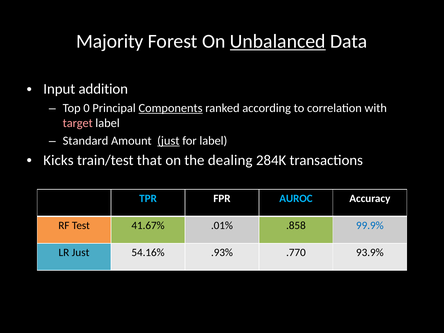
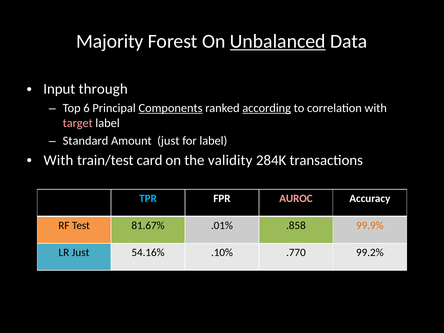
addition: addition -> through (103, 89)
0: 0 -> 6 (87, 108)
according underline: none -> present (267, 108)
just underline: present -> none (168, 141)
Kicks: Kicks -> With (58, 160)
that: that -> card (150, 160)
dealing: dealing -> validity (230, 160)
AUROC colour: light blue -> pink (296, 199)
41.67%: 41.67% -> 81.67% (148, 225)
99.9% colour: blue -> orange (370, 225)
.93%: .93% -> .10% (222, 252)
93.9%: 93.9% -> 99.2% (370, 252)
